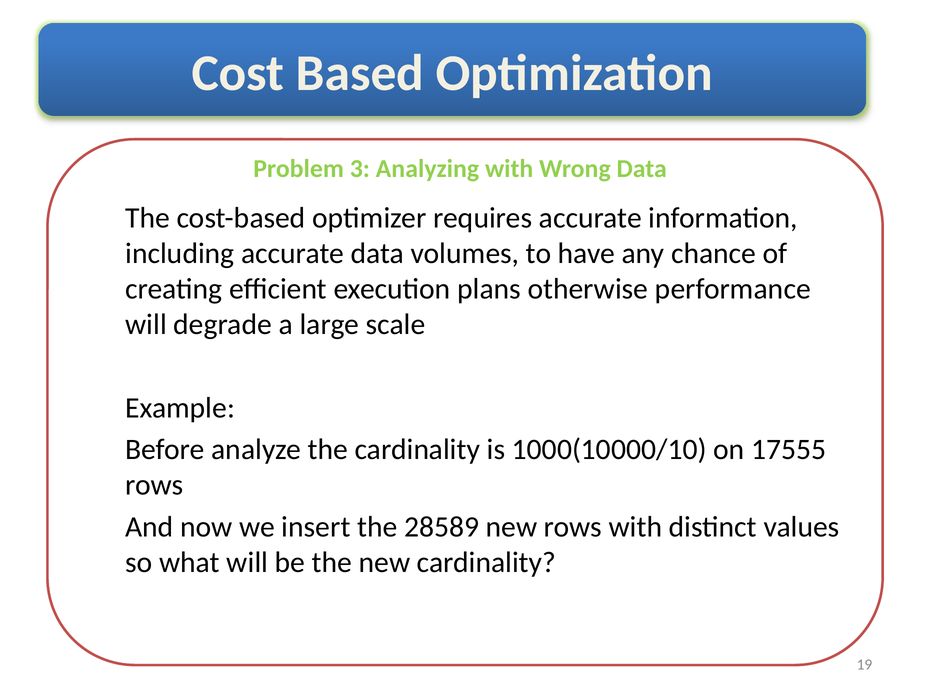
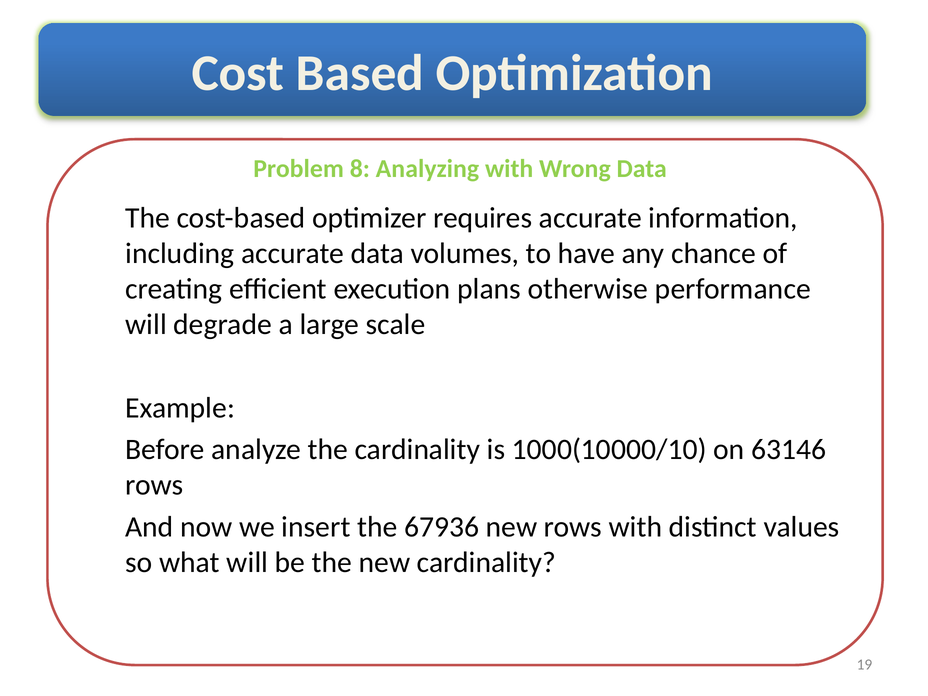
3: 3 -> 8 (360, 169)
17555: 17555 -> 63146 (789, 450)
28589: 28589 -> 67936 (442, 527)
